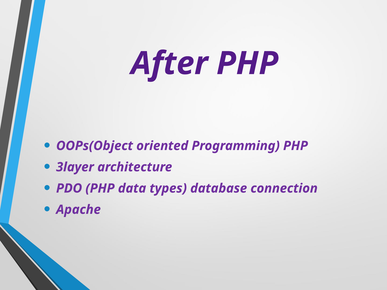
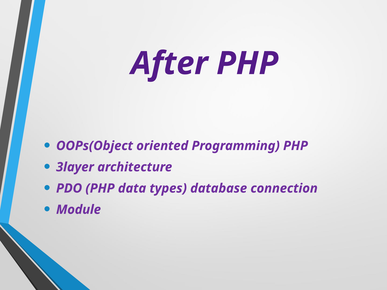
Apache: Apache -> Module (79, 210)
